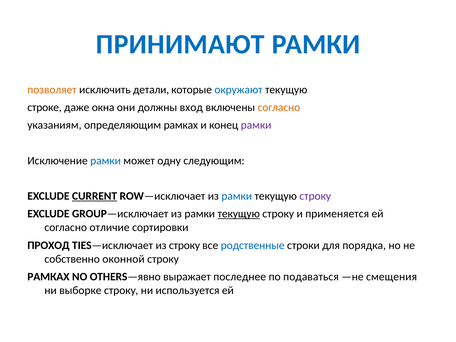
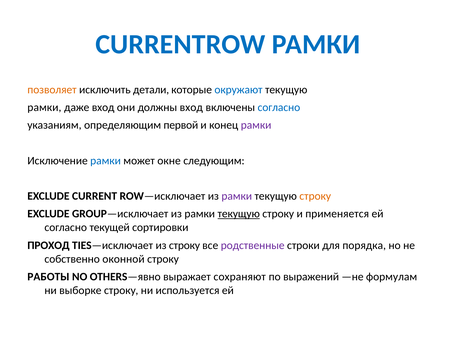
ПРИНИМАЮТ: ПРИНИМАЮТ -> CURRENTROW (180, 44)
строке: строке -> рамки (44, 107)
даже окна: окна -> вход (103, 107)
согласно colour: orange -> blue (279, 107)
определяющим рамках: рамках -> первой (181, 125)
одну: одну -> окне (169, 161)
CURRENT underline: present -> none (95, 196)
рамки colour: blue -> purple (237, 196)
строку colour: purple -> orange (315, 196)
отличие: отличие -> текущей (110, 228)
родственные colour: blue -> purple (253, 245)
РАМКАХ: РАМКАХ -> РАБОТЫ (48, 277)
последнее: последнее -> сохраняют (240, 277)
подаваться: подаваться -> выражений (311, 277)
смещения: смещения -> формулам (392, 277)
